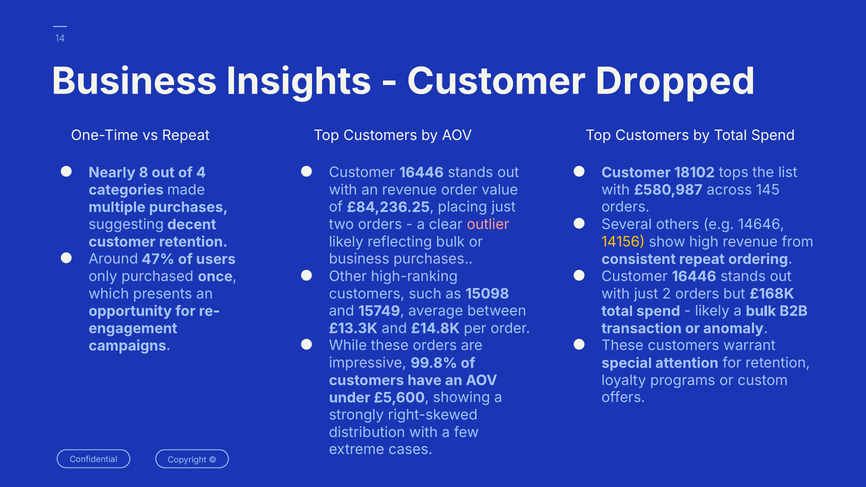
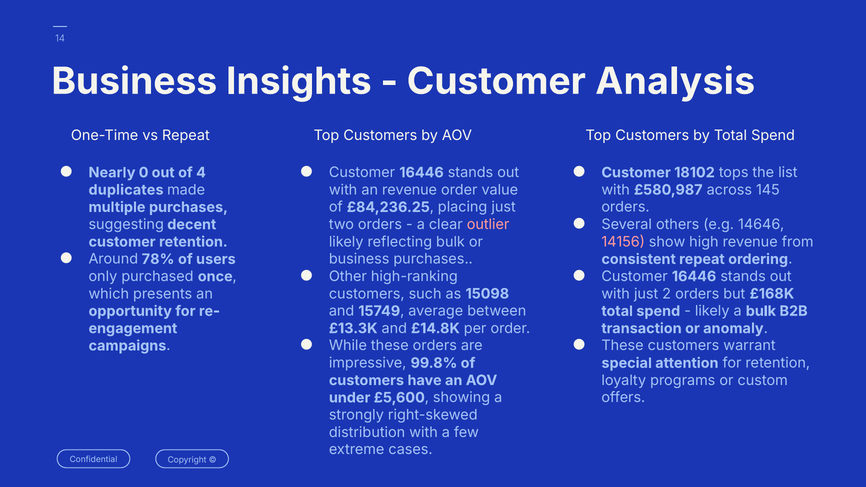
Dropped: Dropped -> Analysis (675, 82)
8: 8 -> 0 (144, 173)
categories: categories -> duplicates (126, 190)
14156 colour: yellow -> pink (623, 242)
47%: 47% -> 78% (158, 259)
